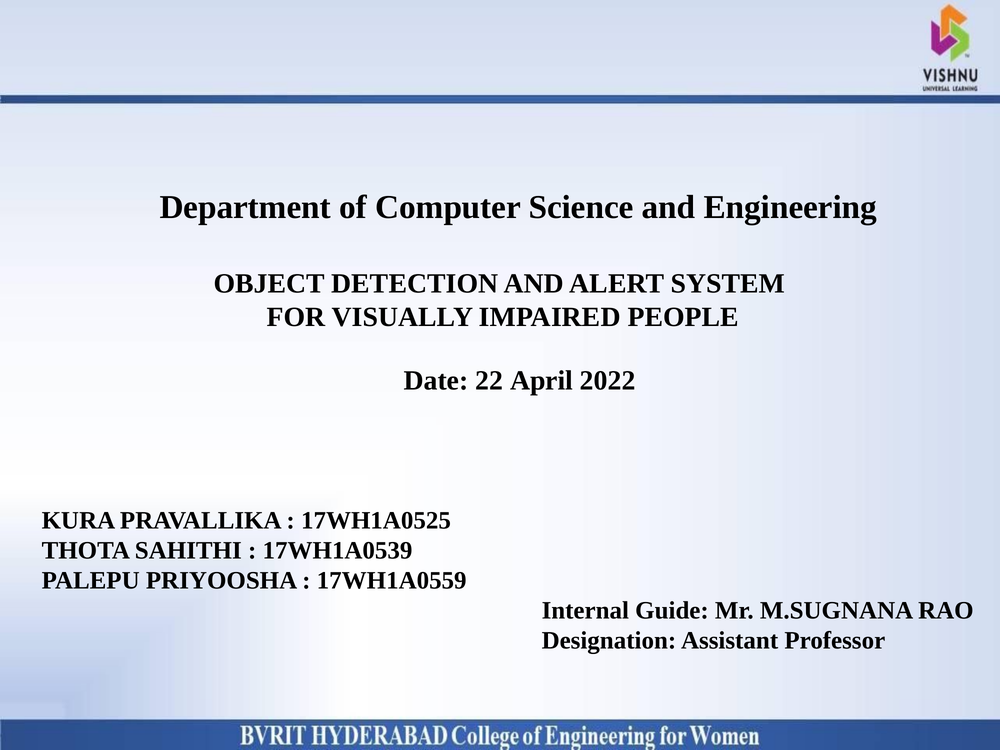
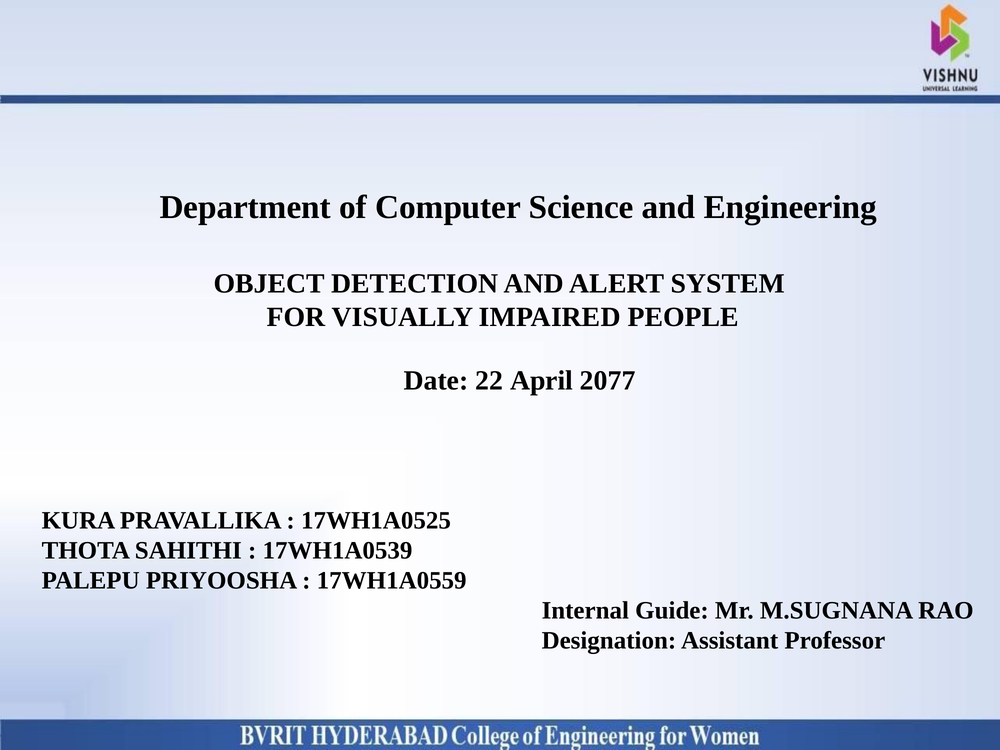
2022: 2022 -> 2077 (608, 381)
